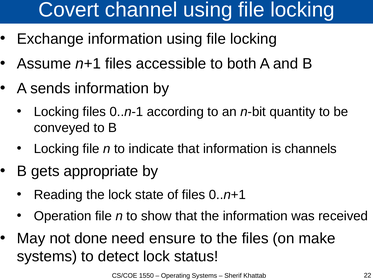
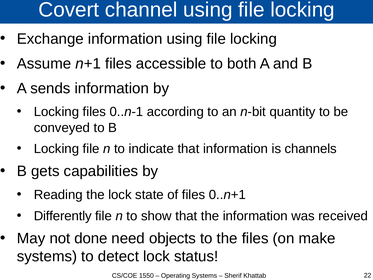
appropriate: appropriate -> capabilities (101, 171)
Operation: Operation -> Differently (63, 216)
ensure: ensure -> objects (173, 238)
